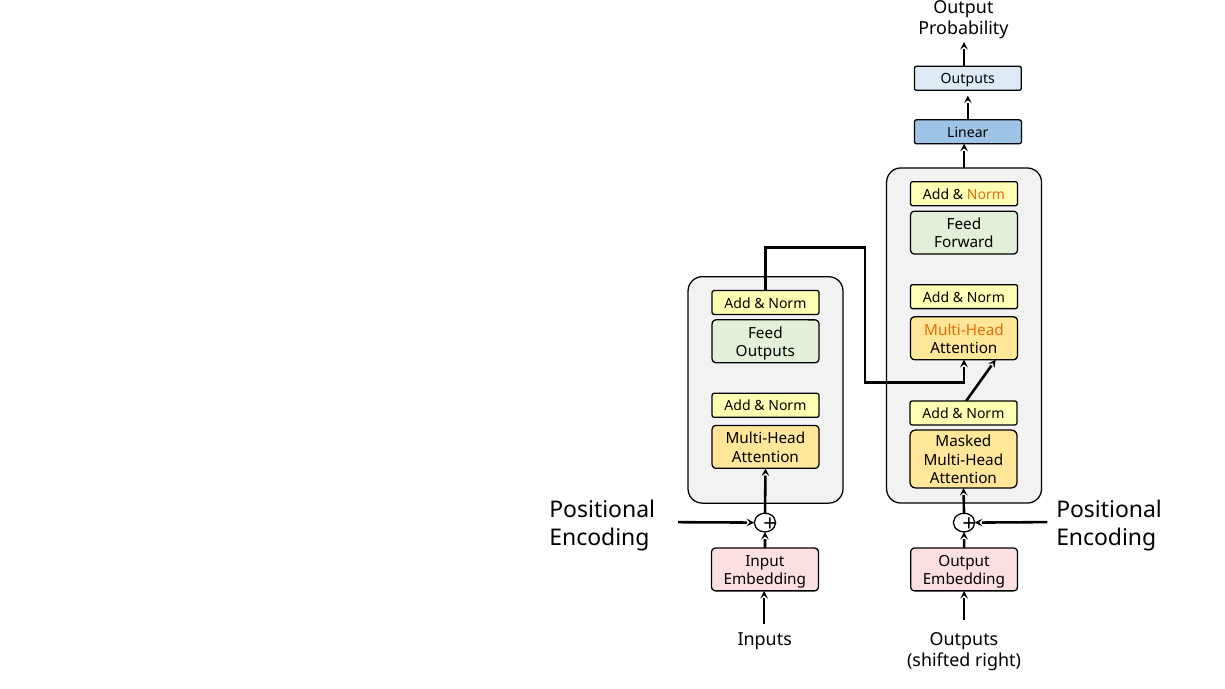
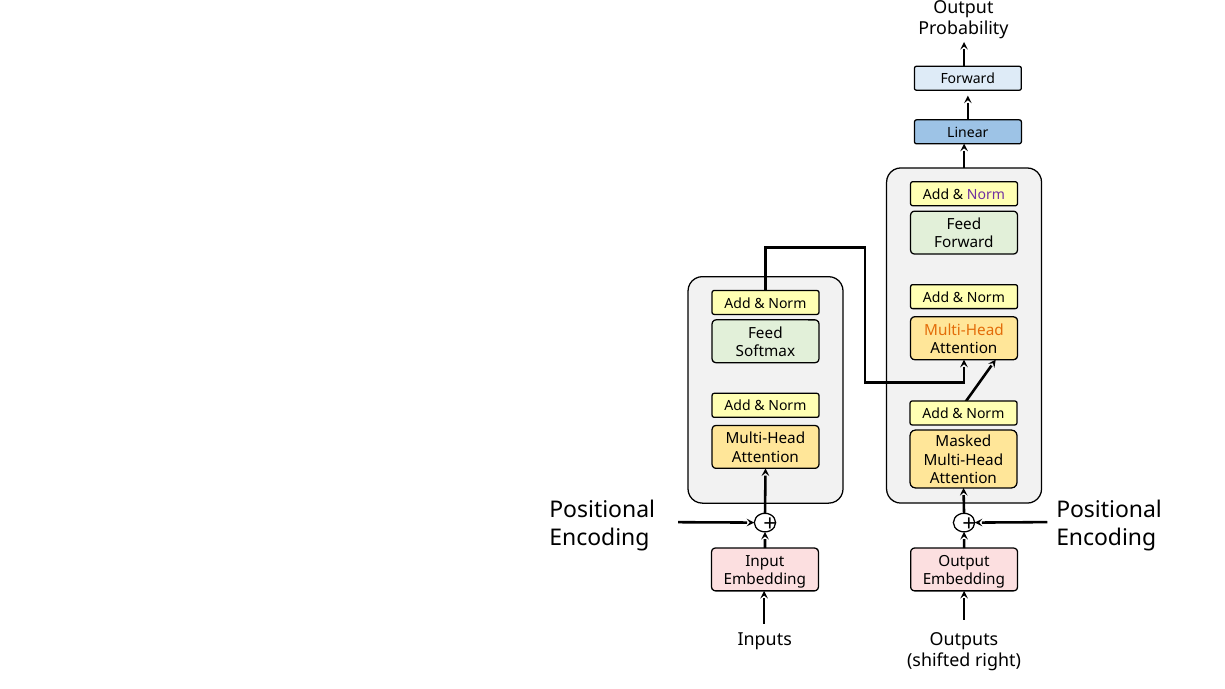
Outputs: Outputs -> Forward (968, 79)
Norm colour: orange -> purple (986, 195)
Outputs: Outputs -> Softmax (765, 352)
